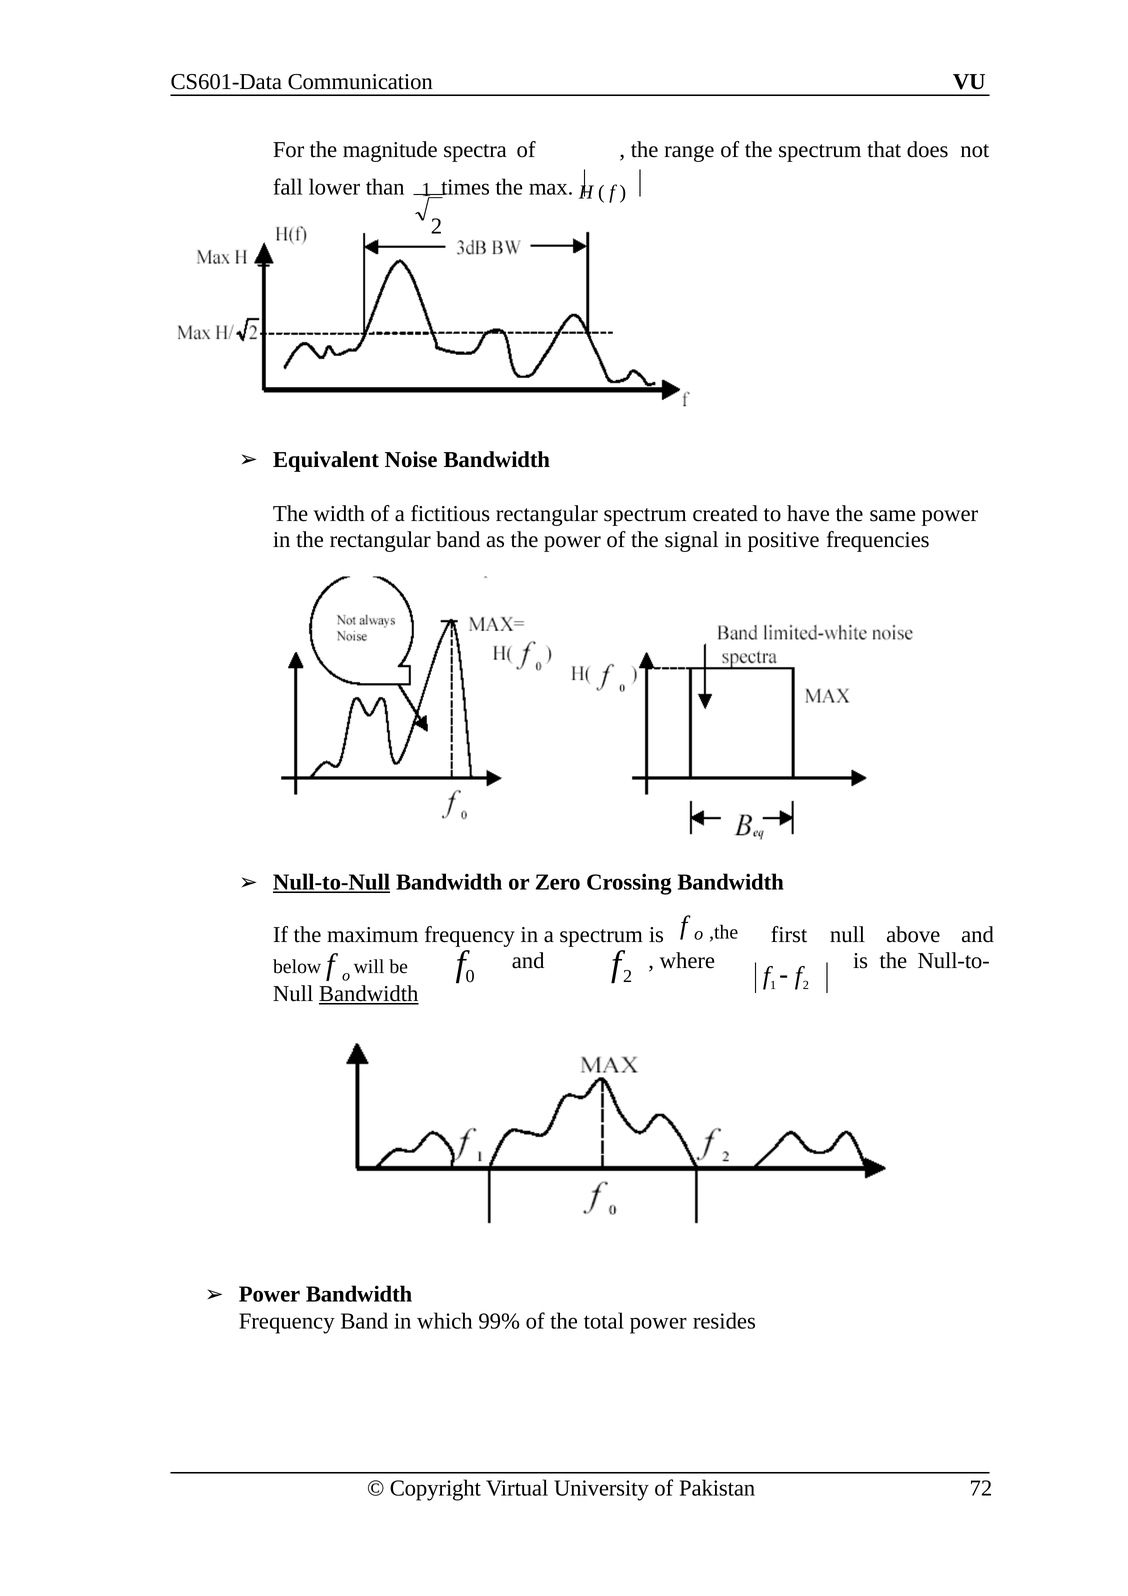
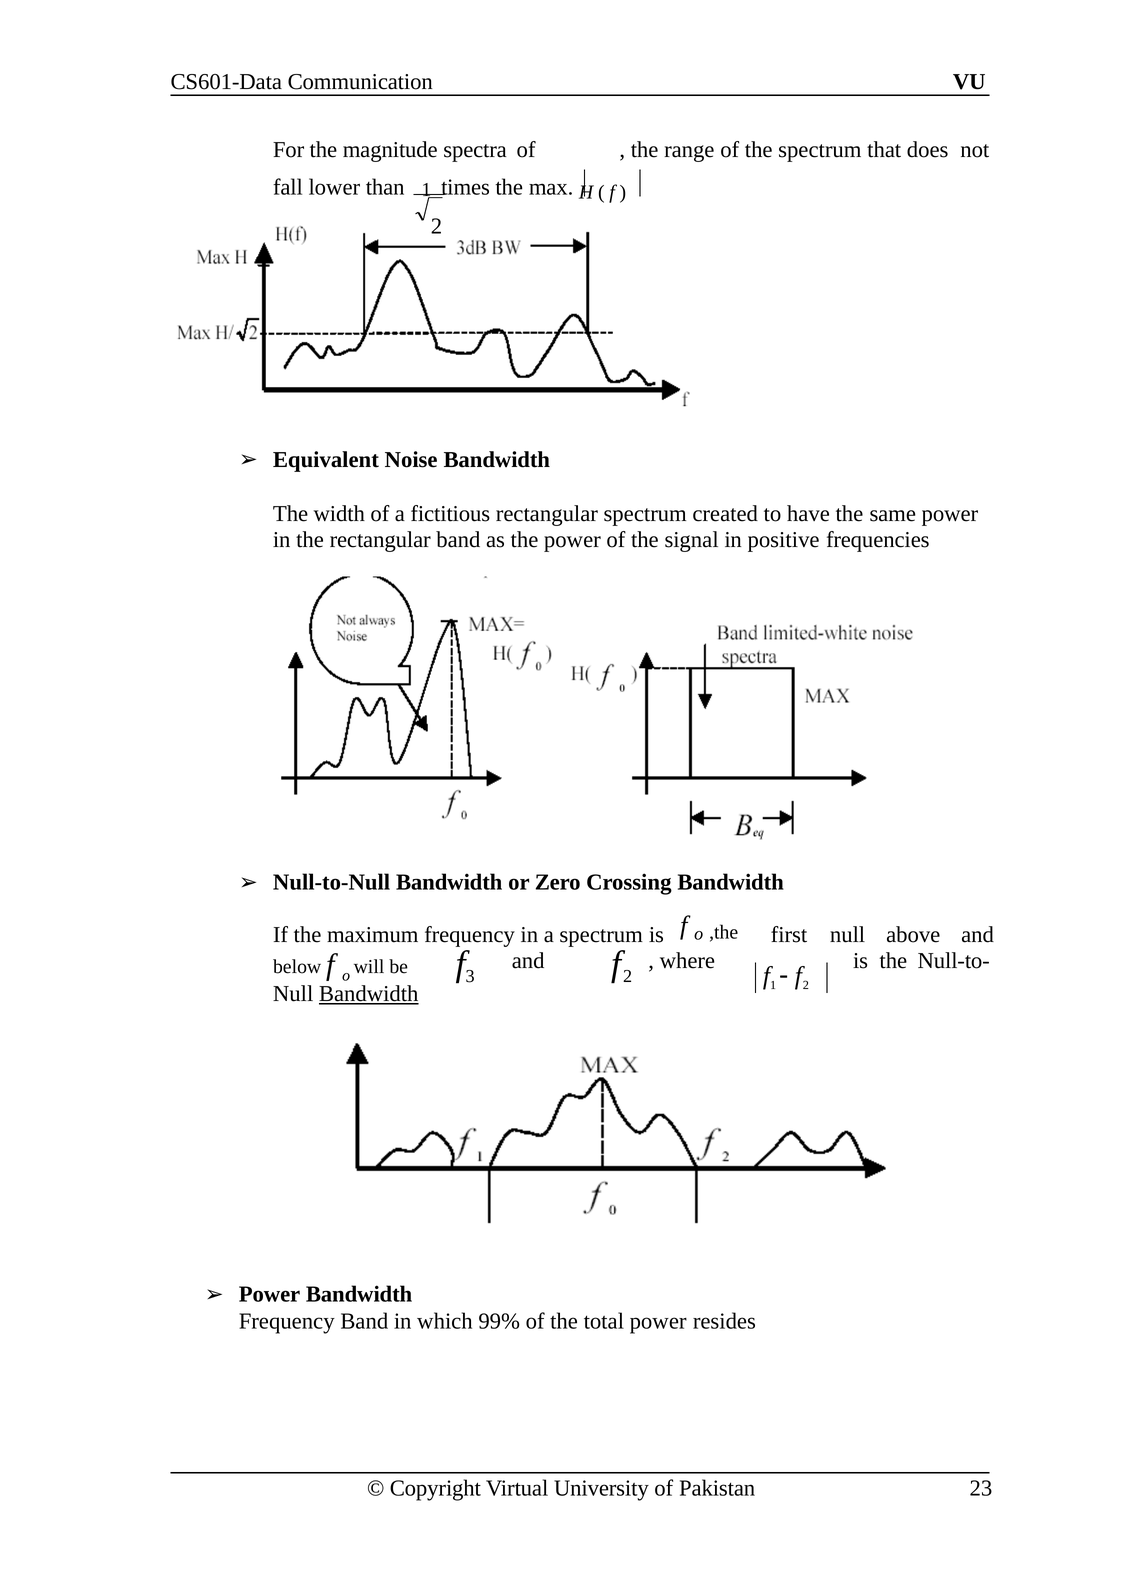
Null-to-Null underline: present -> none (332, 883)
0: 0 -> 3 (470, 977)
72: 72 -> 23 (981, 1489)
